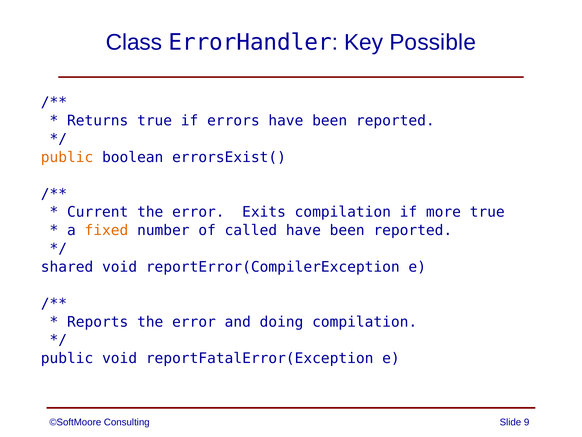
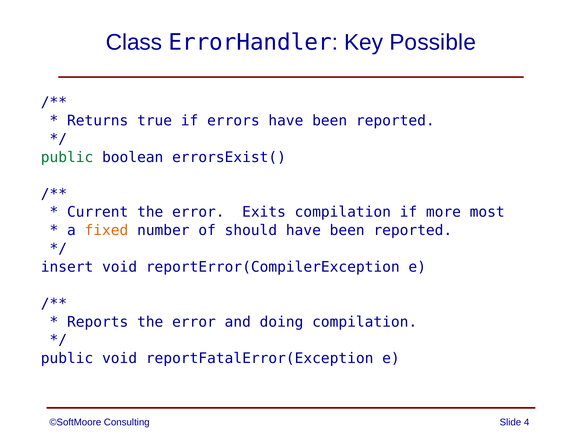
public colour: orange -> green (67, 157)
more true: true -> most (487, 212)
called: called -> should (251, 230)
shared: shared -> insert (67, 267)
9: 9 -> 4 (527, 422)
